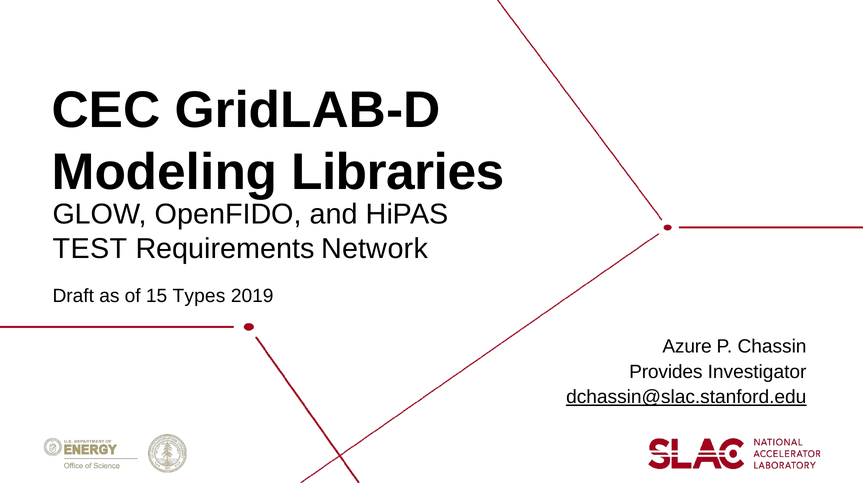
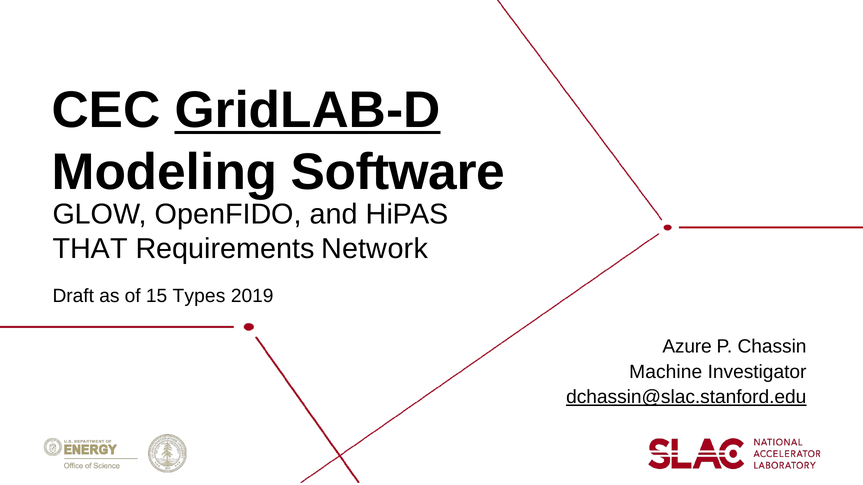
GridLAB-D underline: none -> present (308, 111)
Libraries: Libraries -> Software (398, 172)
TEST: TEST -> THAT (90, 249)
Provides: Provides -> Machine (666, 372)
